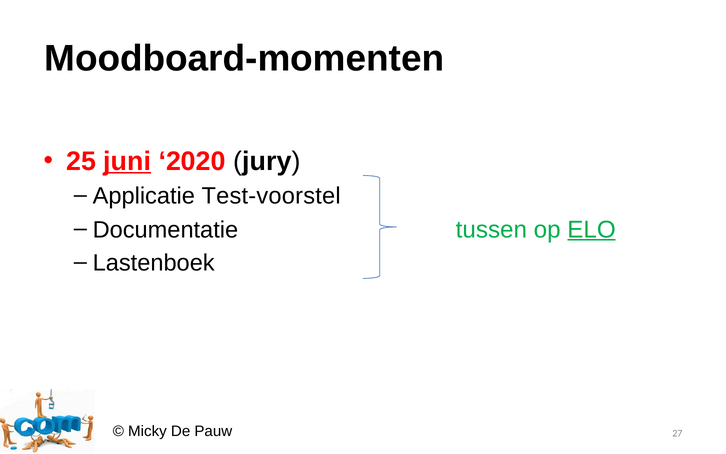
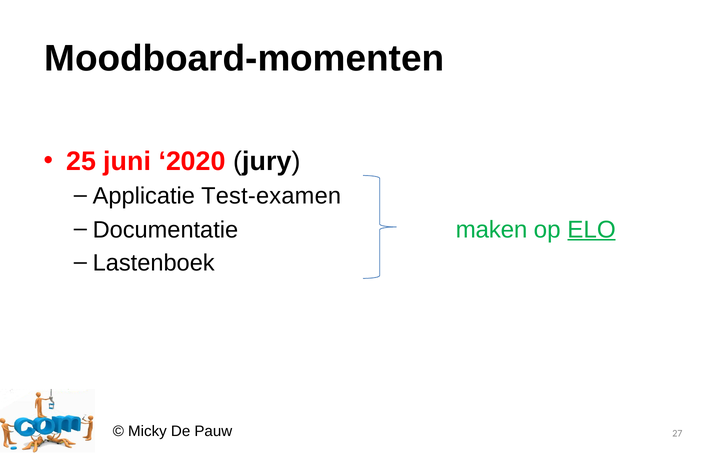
juni underline: present -> none (127, 161)
Test-voorstel: Test-voorstel -> Test-examen (271, 196)
tussen: tussen -> maken (492, 229)
